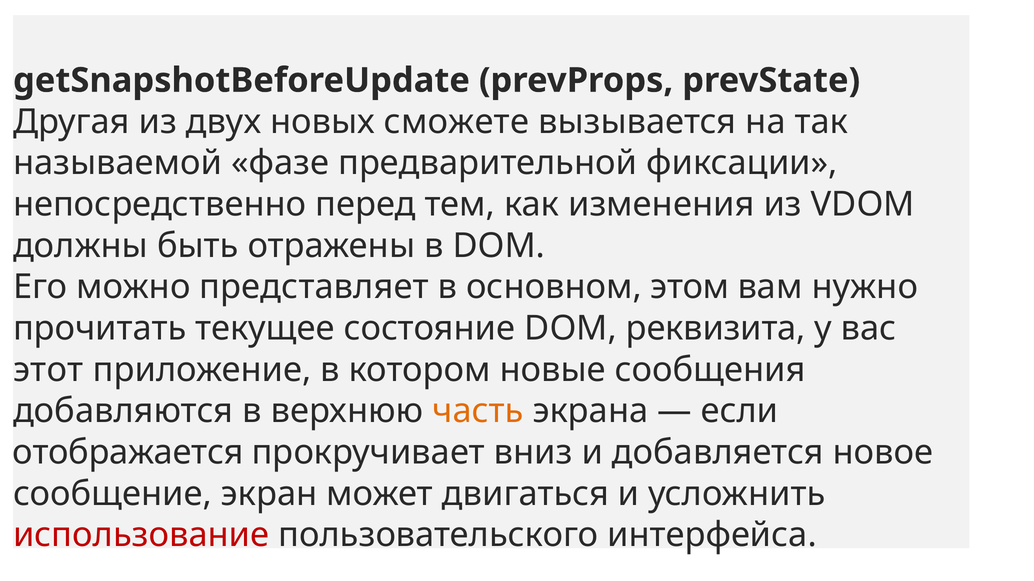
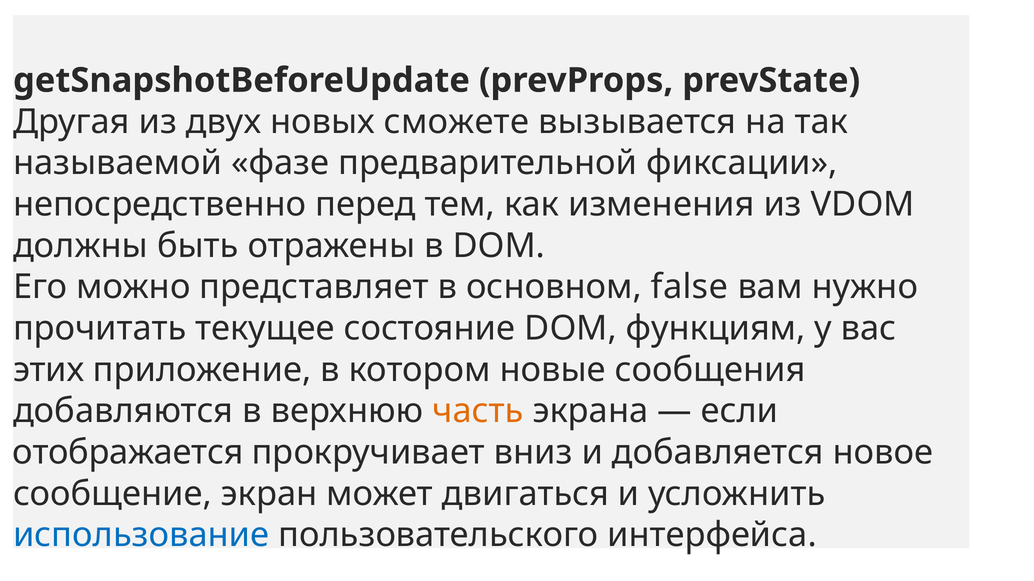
этом: этом -> false (690, 287)
реквизита: реквизита -> функциям (716, 329)
этот: этот -> этих (49, 370)
использование colour: red -> blue (141, 536)
